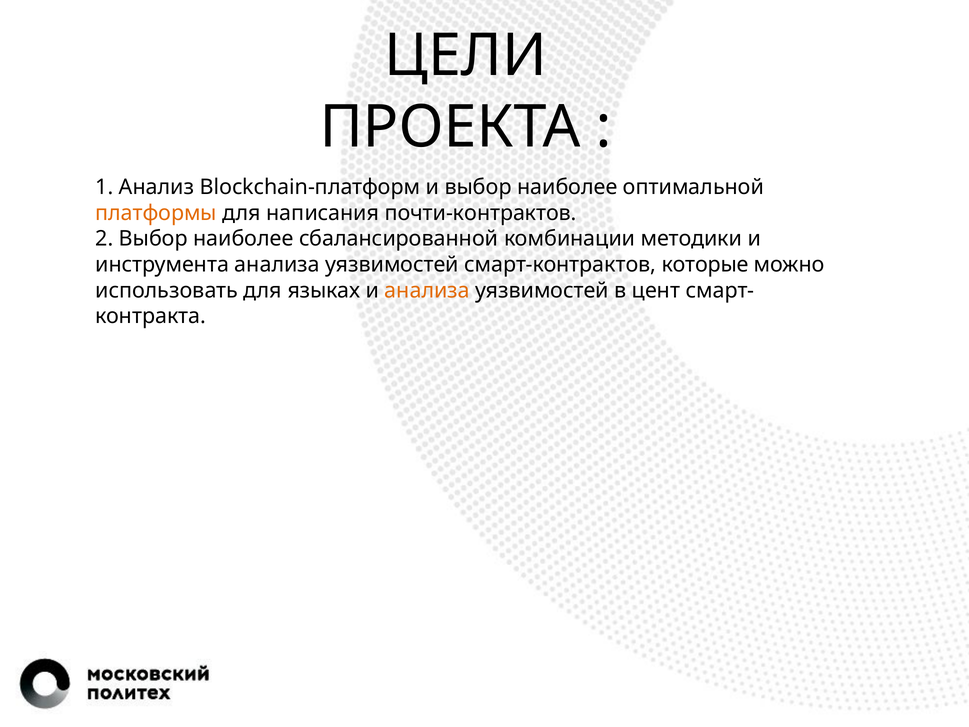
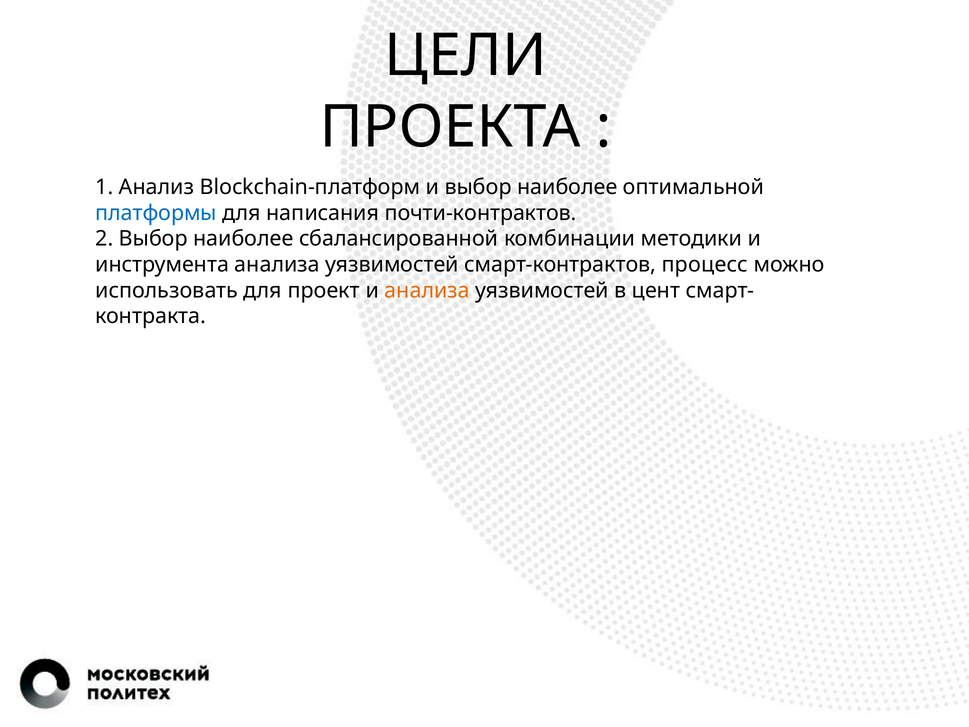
платформы colour: orange -> blue (156, 213)
которые: которые -> процесс (705, 265)
языках: языках -> проект (324, 290)
